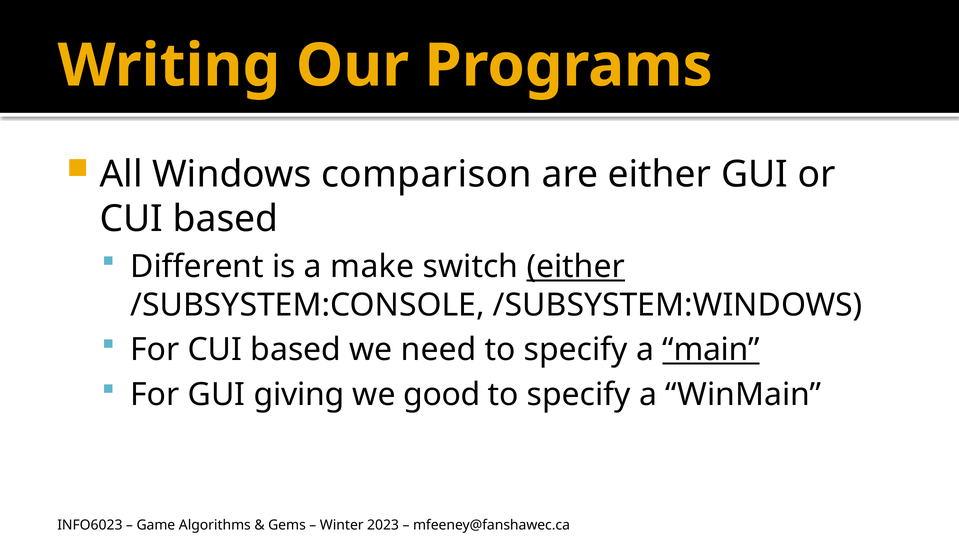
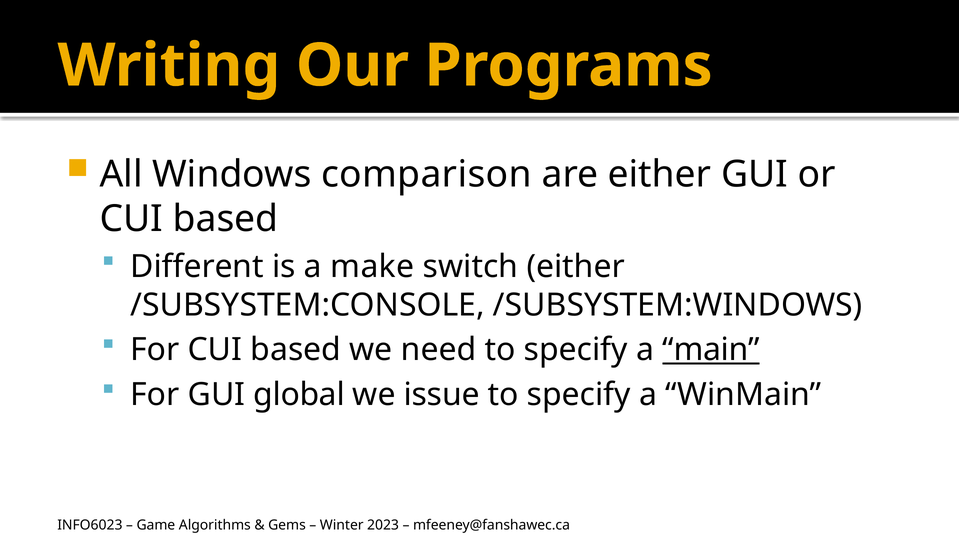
either underline: present -> none (576, 266)
giving: giving -> global (299, 394)
good: good -> issue (442, 394)
